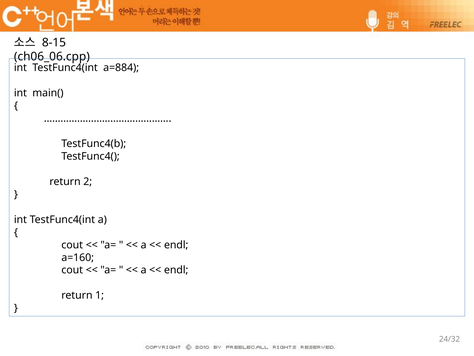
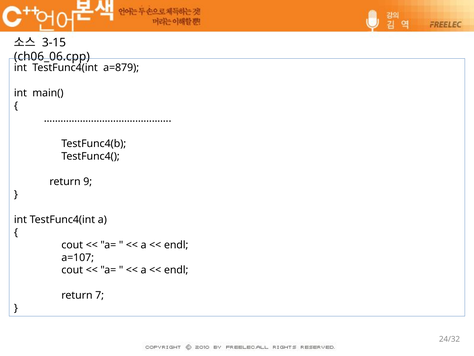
8-15: 8-15 -> 3-15 (54, 42)
a=884: a=884 -> a=879 (121, 68)
2: 2 -> 9 (88, 181)
a=160: a=160 -> a=107 (78, 257)
1: 1 -> 7 (100, 295)
